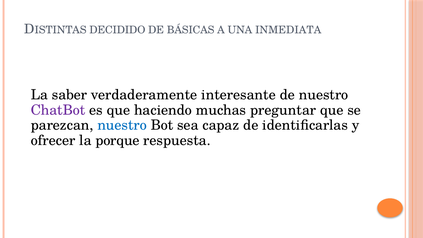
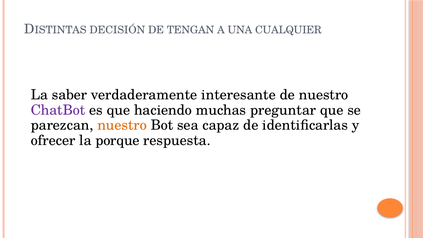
DECIDIDO: DECIDIDO -> DECISIÓN (117, 30)
BÁSICAS: BÁSICAS -> TENGAN (191, 30)
INMEDIATA: INMEDIATA -> CUALQUIER (288, 30)
nuestro colour: blue -> orange (122, 125)
